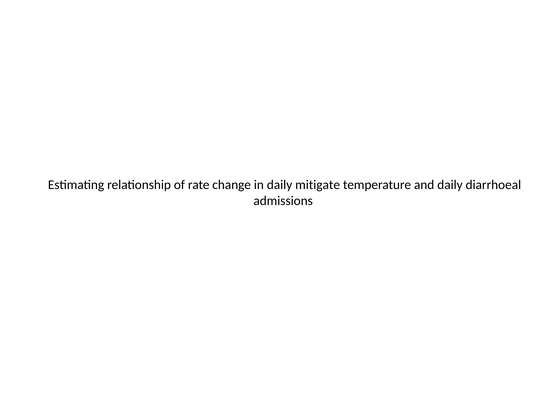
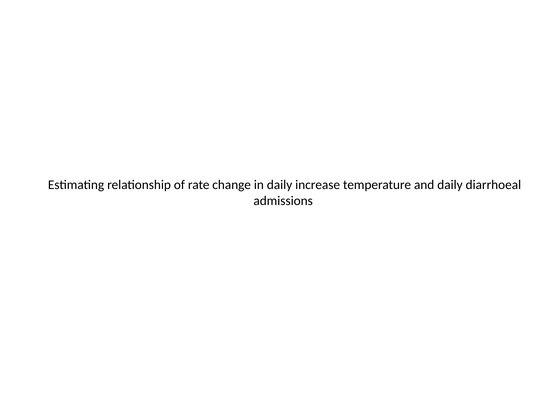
mitigate: mitigate -> increase (318, 185)
